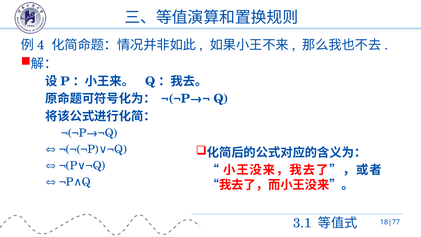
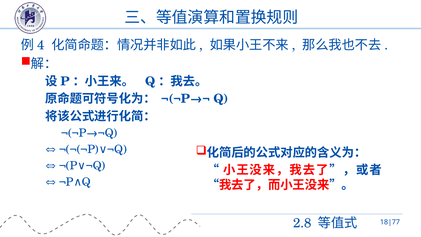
3.1: 3.1 -> 2.8 (302, 223)
